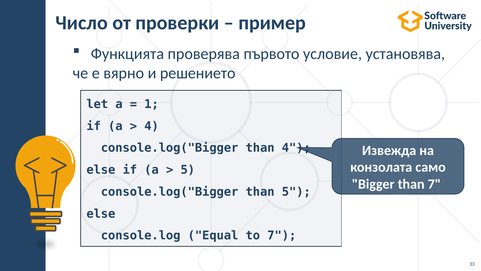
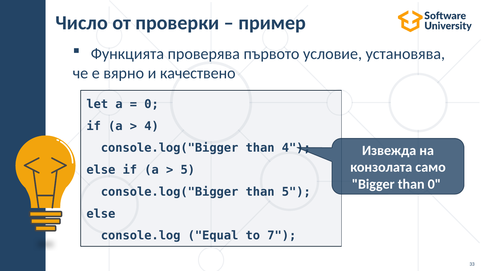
решението: решението -> качествено (198, 73)
1: 1 -> 0 (152, 104)
than 7: 7 -> 0 (434, 184)
